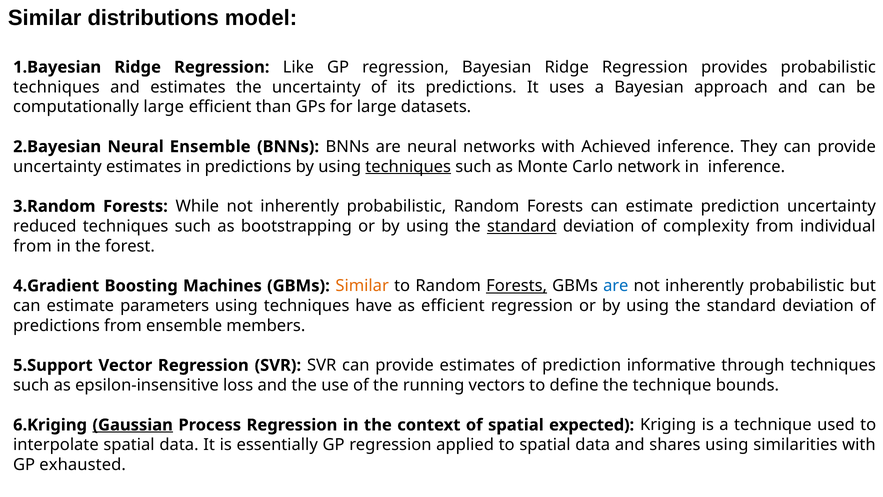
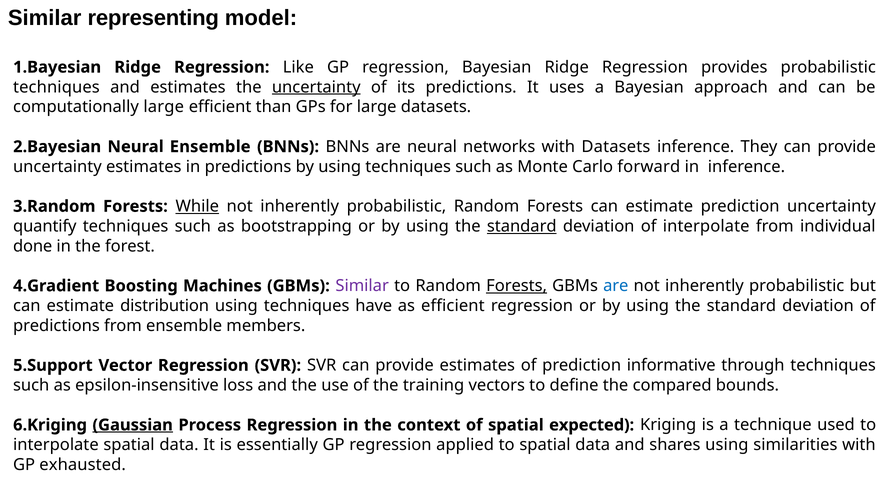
distributions: distributions -> representing (153, 18)
uncertainty underline: none -> present (316, 87)
with Achieved: Achieved -> Datasets (616, 147)
techniques underline: present -> none (408, 166)
network: network -> forward (649, 166)
While underline: none -> present (197, 206)
reduced: reduced -> quantify (45, 226)
of complexity: complexity -> interpolate (706, 226)
from: from -> done (33, 246)
Similar colour: orange -> purple (362, 286)
parameters: parameters -> distribution (165, 306)
running: running -> training (434, 385)
the technique: technique -> compared (672, 385)
